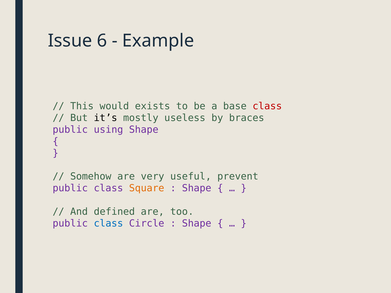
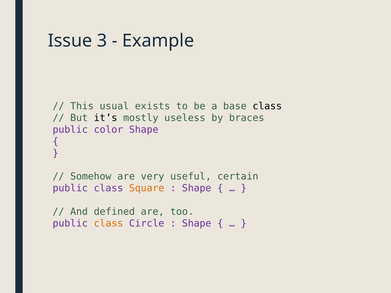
6: 6 -> 3 (102, 41)
would: would -> usual (114, 106)
class colour: red -> black (267, 106)
using: using -> color (108, 130)
prevent: prevent -> certain (238, 177)
class colour: blue -> orange (108, 224)
